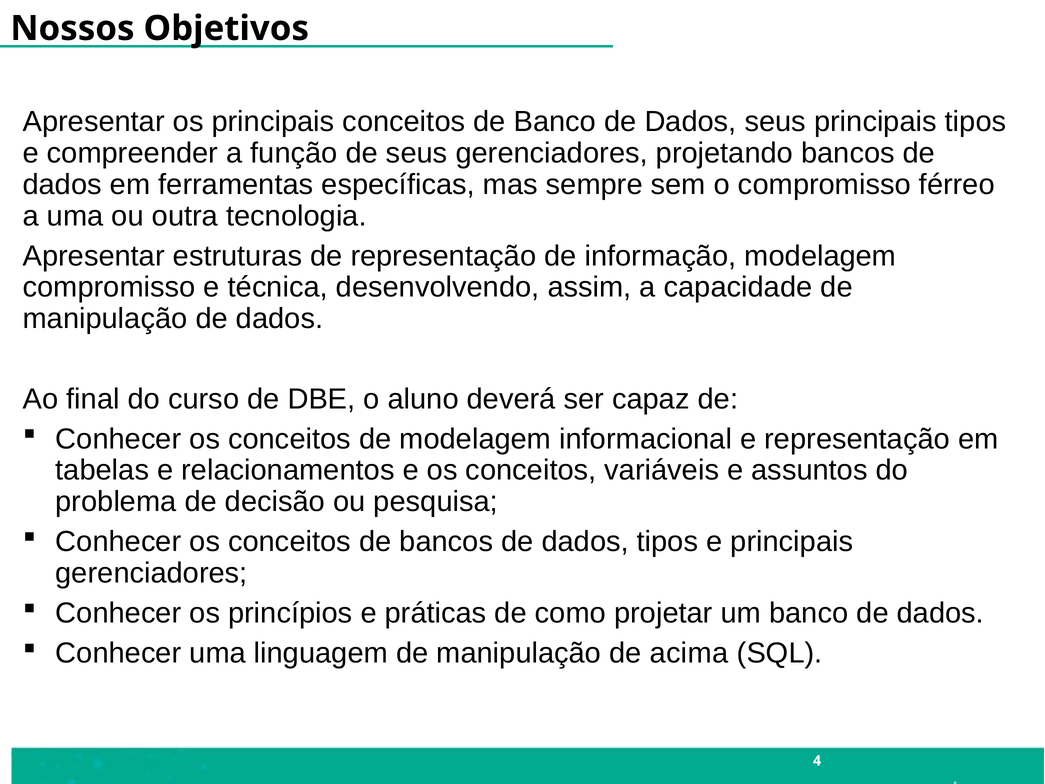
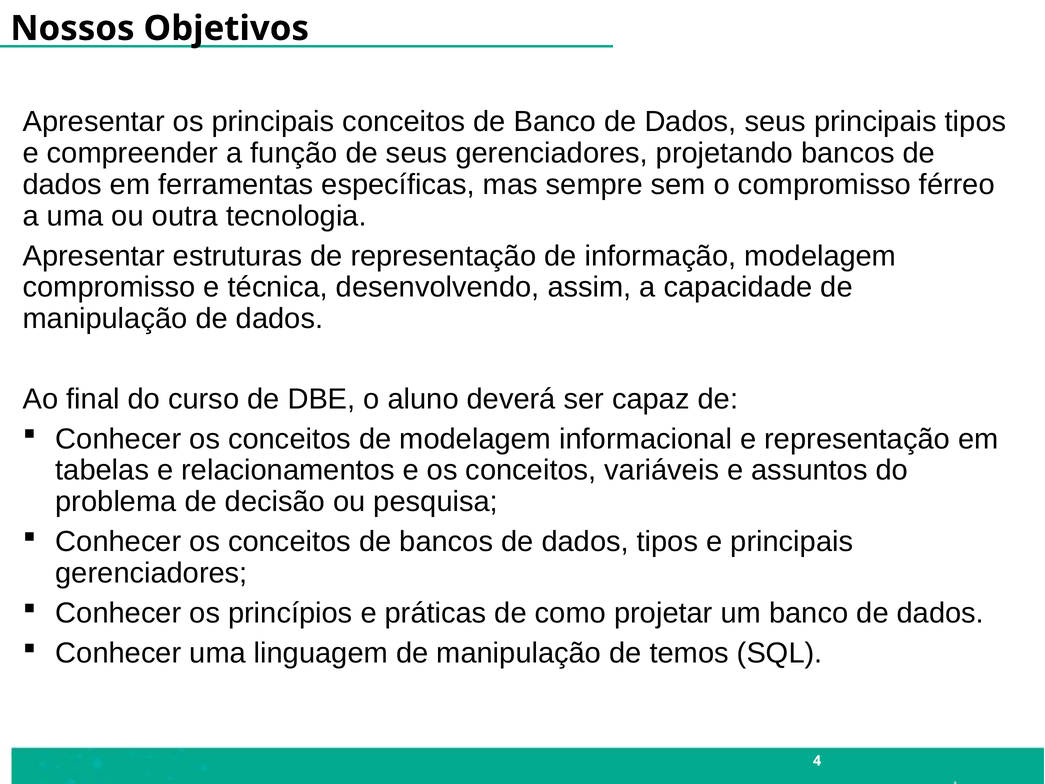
acima: acima -> temos (689, 653)
